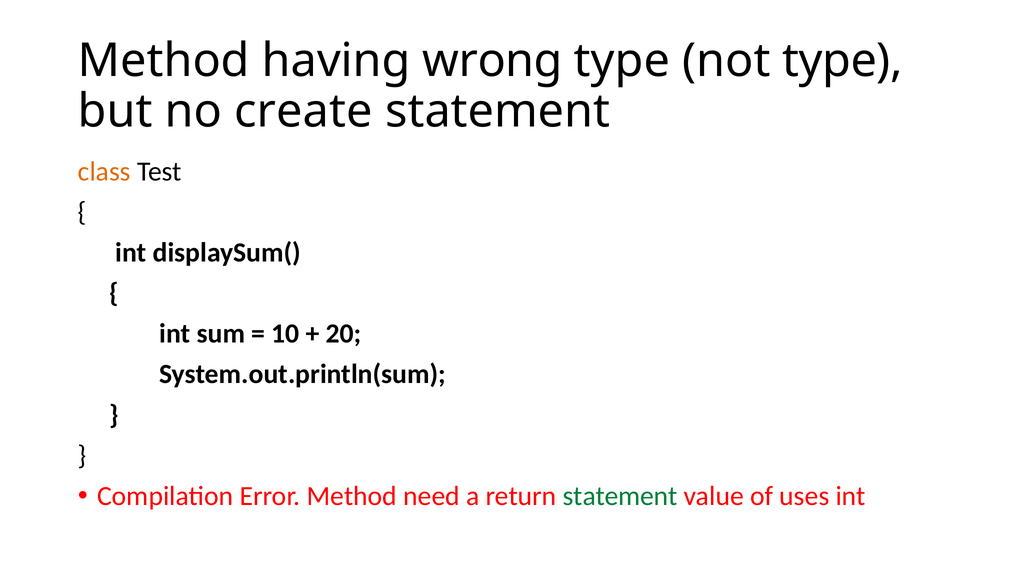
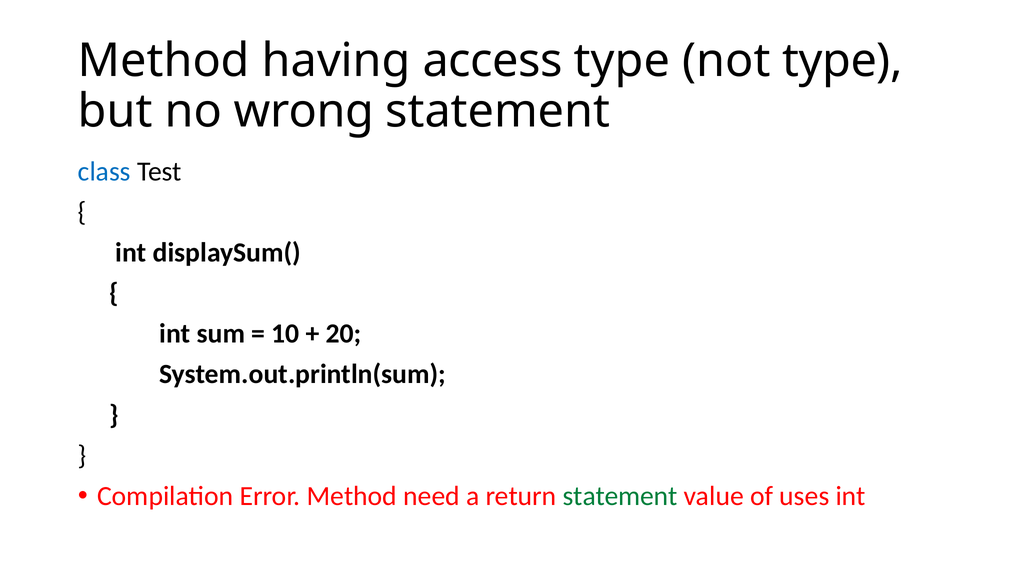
wrong: wrong -> access (493, 61)
create: create -> wrong (304, 111)
class colour: orange -> blue (104, 172)
